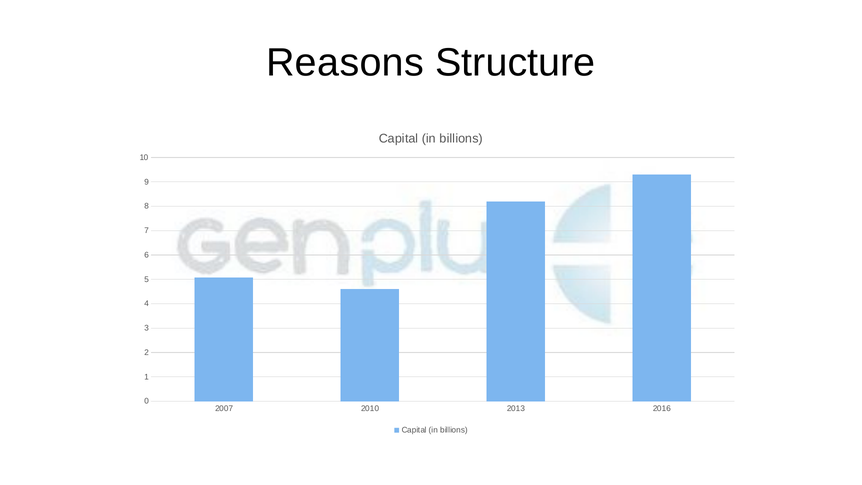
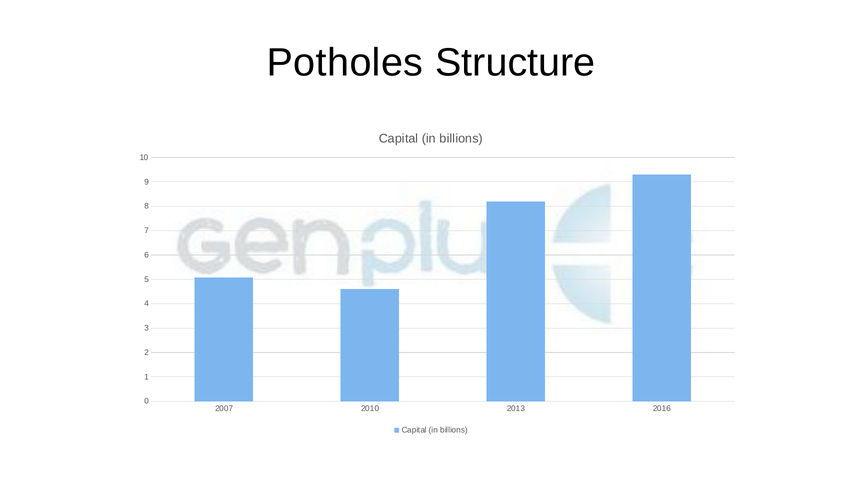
Reasons: Reasons -> Potholes (345, 63)
